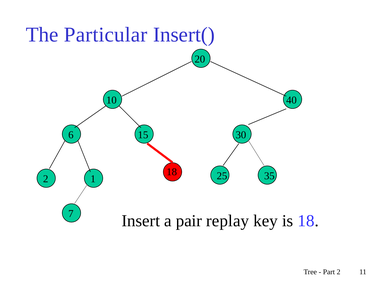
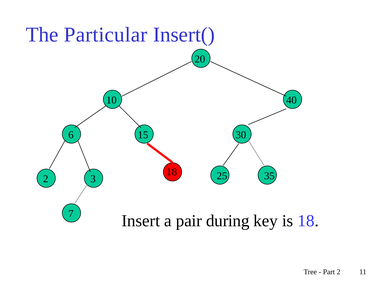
1: 1 -> 3 (93, 179)
replay: replay -> during (228, 221)
